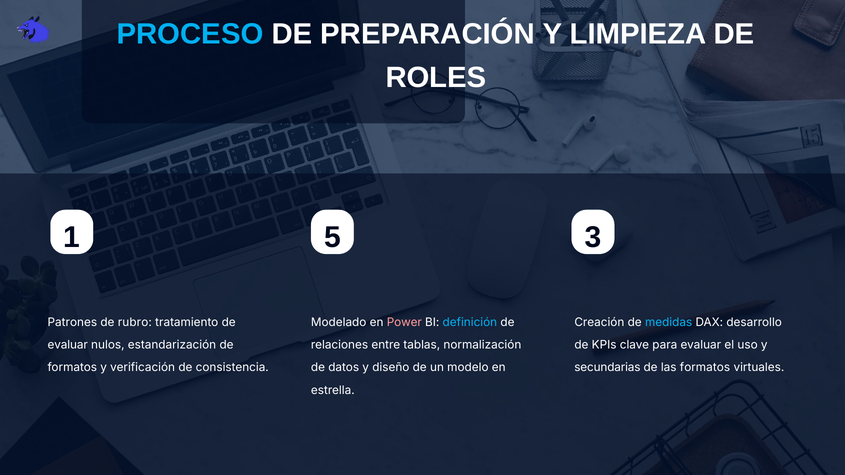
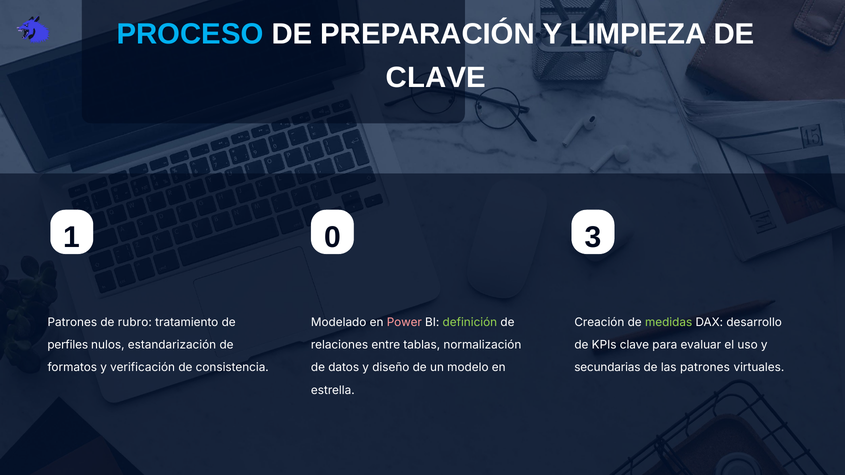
ROLES: ROLES -> CLAVE (436, 78)
5: 5 -> 0 (332, 237)
definición colour: light blue -> light green (470, 322)
medidas colour: light blue -> light green (669, 322)
evaluar: evaluar -> perfiles (68, 345)
las formatos: formatos -> patrones (705, 368)
